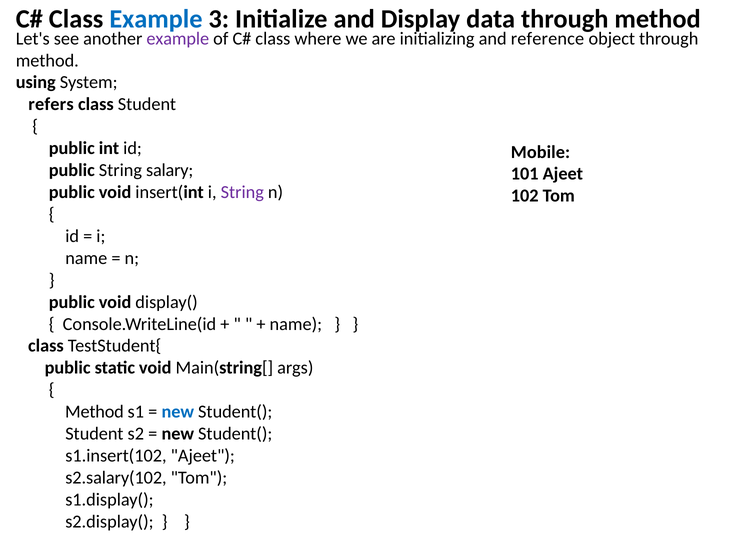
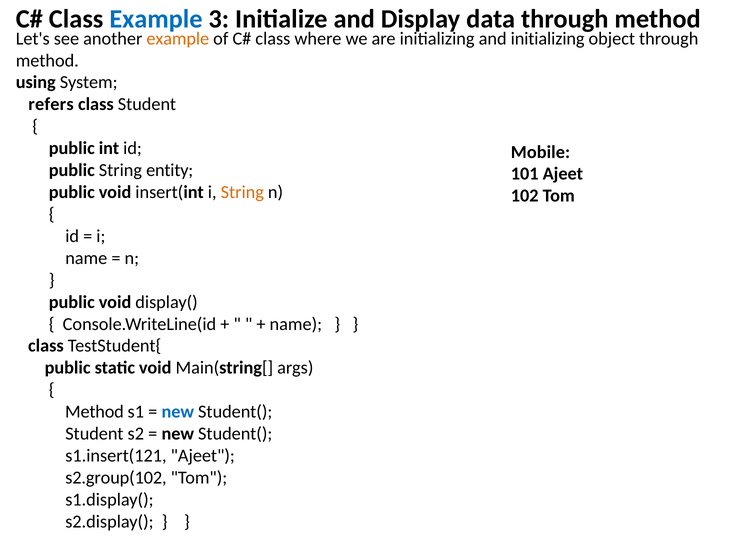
example colour: purple -> orange (178, 38)
and reference: reference -> initializing (548, 38)
salary: salary -> entity (170, 170)
String colour: purple -> orange (242, 192)
s1.insert(102: s1.insert(102 -> s1.insert(121 (116, 455)
s2.salary(102: s2.salary(102 -> s2.group(102 (116, 477)
